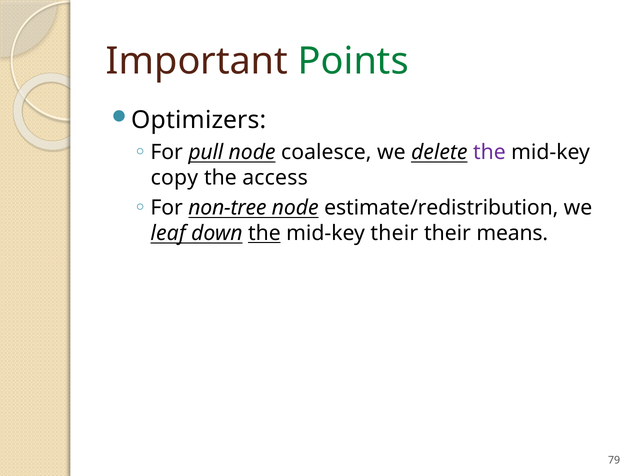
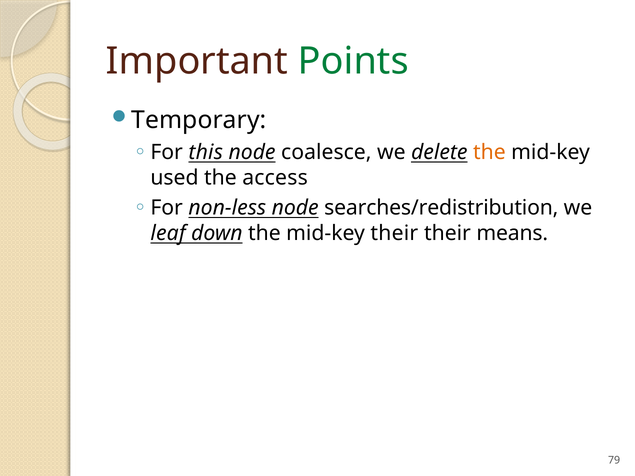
Optimizers: Optimizers -> Temporary (199, 120)
pull: pull -> this (206, 152)
the colour: purple -> orange (489, 152)
copy: copy -> used (174, 178)
non-tree: non-tree -> non-less (227, 208)
estimate/redistribution: estimate/redistribution -> searches/redistribution (441, 208)
the underline: present -> none (264, 233)
